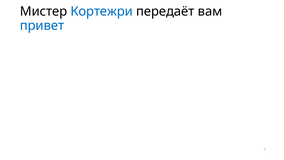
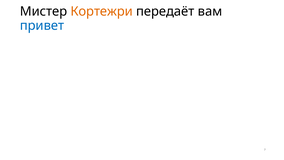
Кортежри colour: blue -> orange (102, 11)
